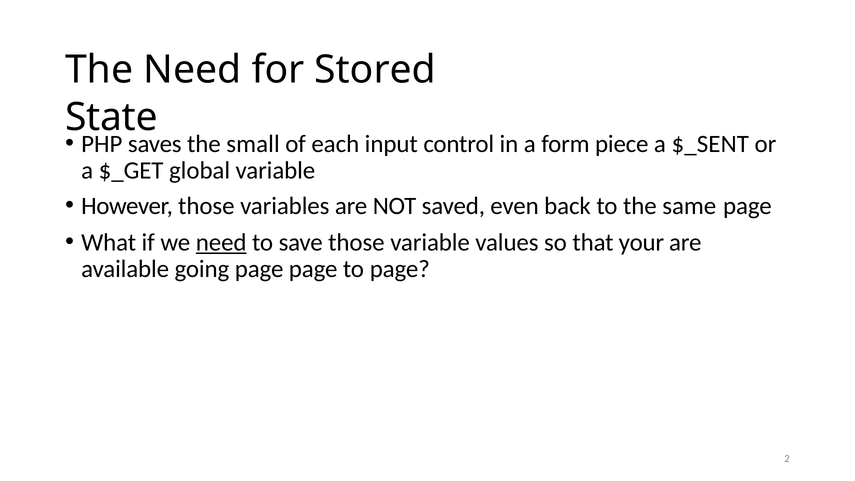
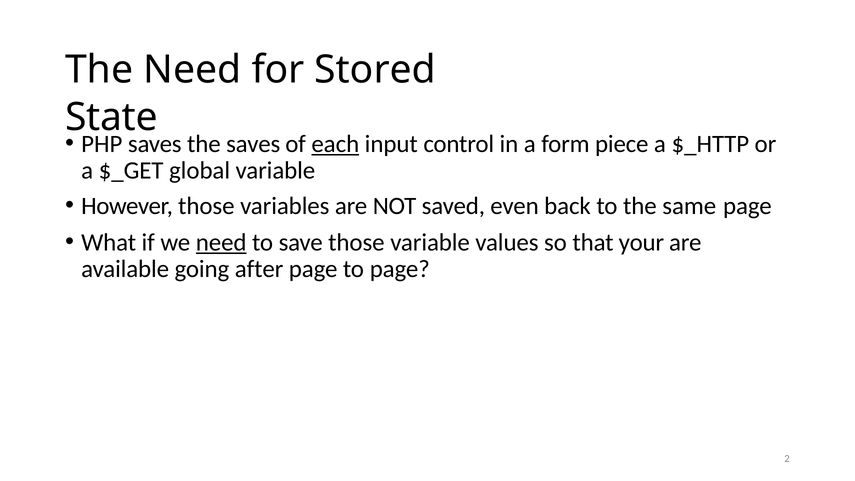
the small: small -> saves (253, 144)
each underline: none -> present (335, 144)
$_SENT: $_SENT -> $_HTTP (710, 144)
going page: page -> after (259, 269)
